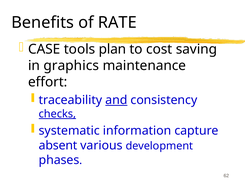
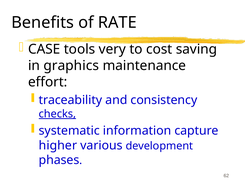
plan: plan -> very (112, 49)
and underline: present -> none (116, 100)
absent: absent -> higher (58, 145)
